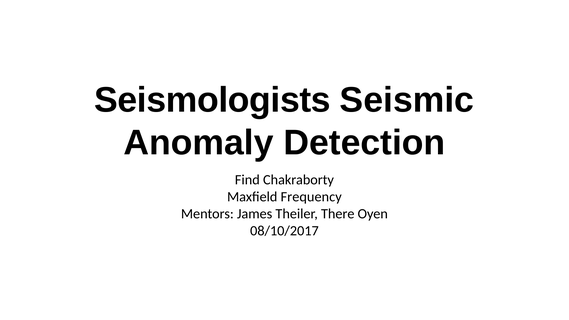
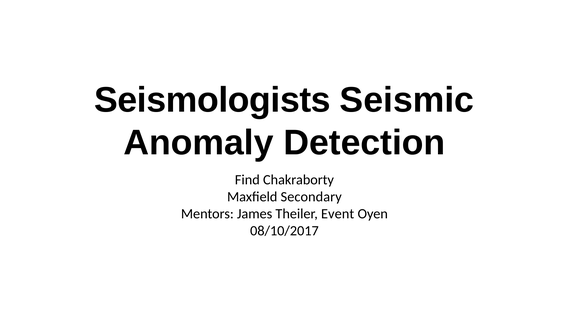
Frequency: Frequency -> Secondary (311, 197)
There: There -> Event (338, 214)
